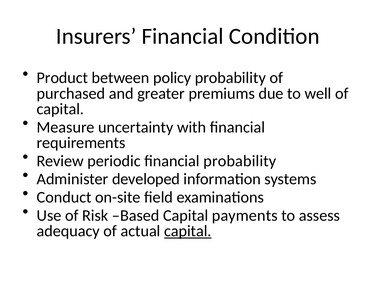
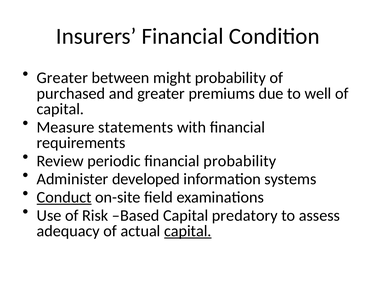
Product: Product -> Greater (62, 78)
policy: policy -> might (172, 78)
uncertainty: uncertainty -> statements (136, 127)
Conduct underline: none -> present (64, 197)
payments: payments -> predatory (245, 216)
